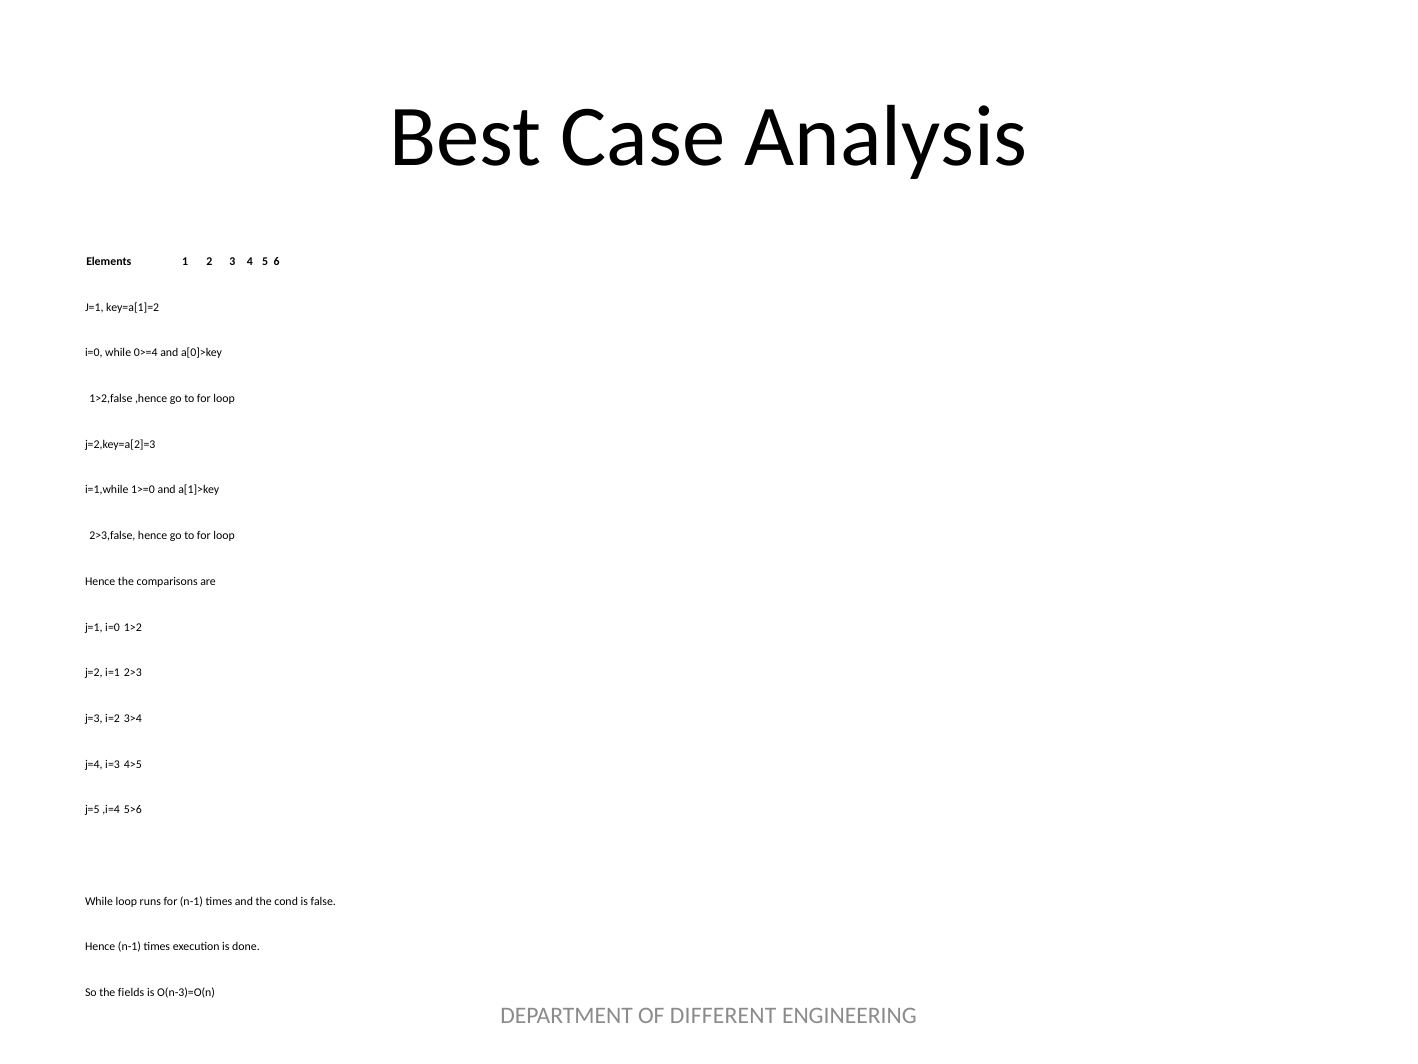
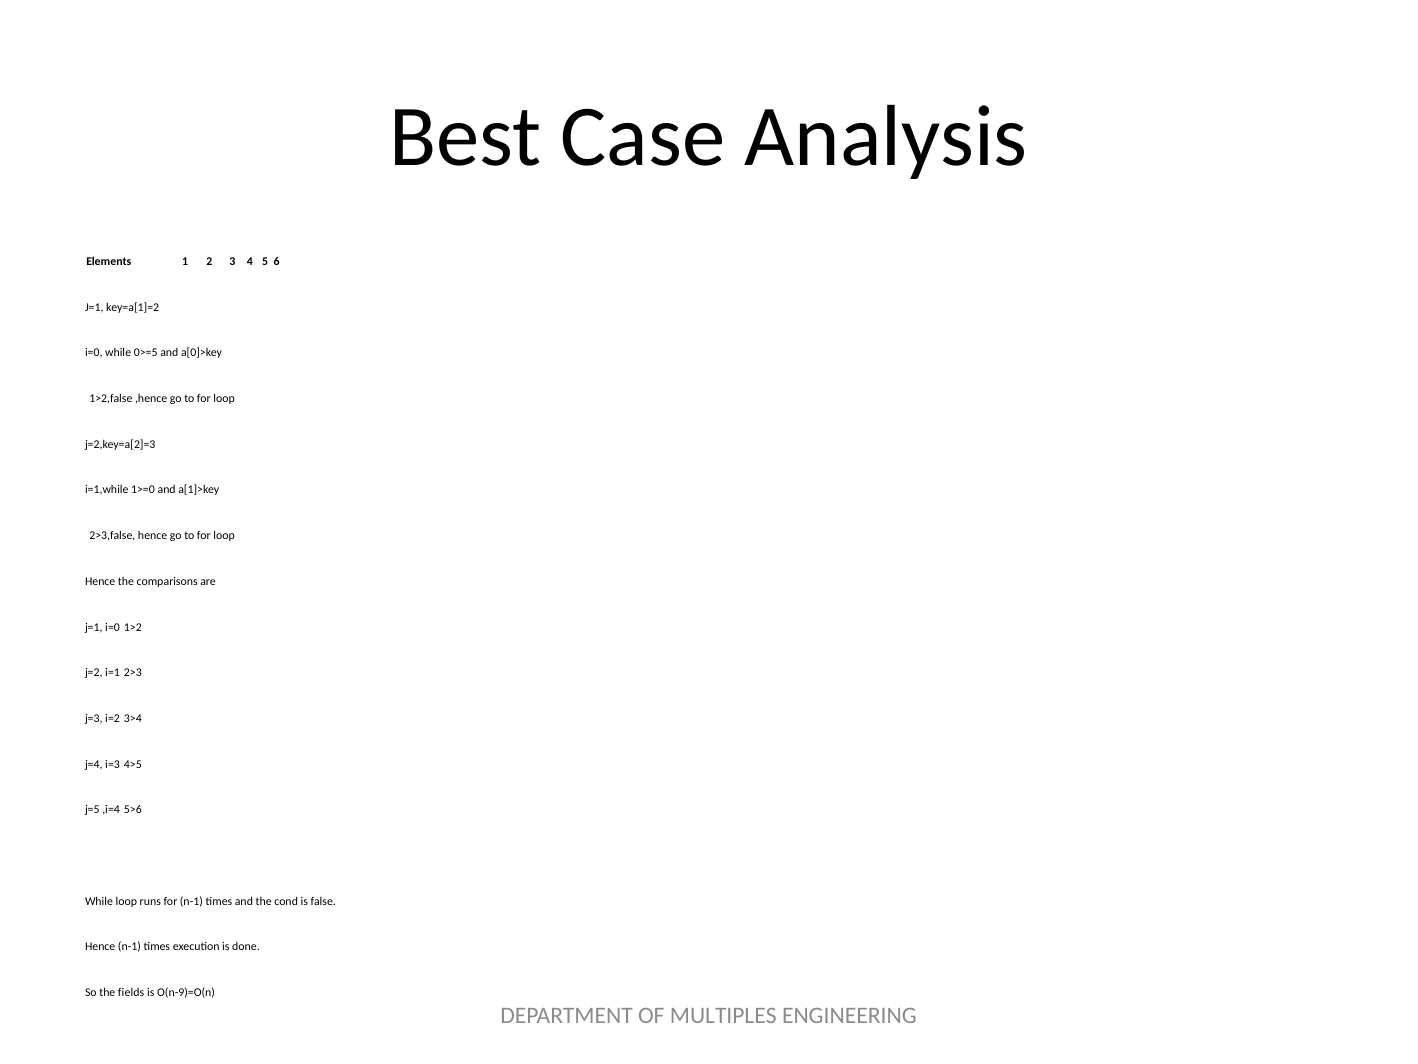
0>=4: 0>=4 -> 0>=5 (146, 353)
O(n-3)=O(n: O(n-3)=O(n -> O(n-9)=O(n (186, 992)
DIFFERENT: DIFFERENT -> MULTIPLES (723, 1015)
